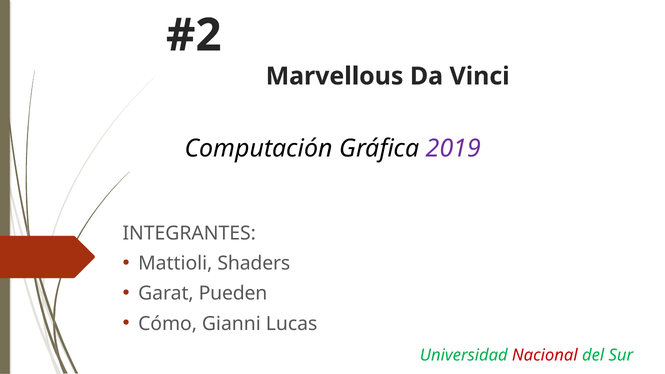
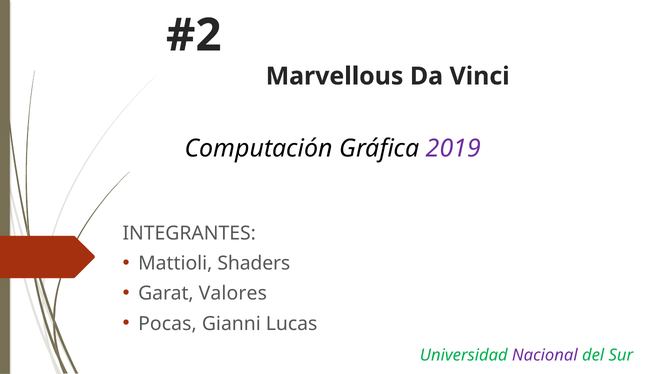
Pueden: Pueden -> Valores (233, 293)
Cómo: Cómo -> Pocas (167, 324)
Nacional colour: red -> purple (545, 355)
